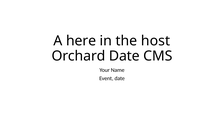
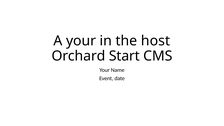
A here: here -> your (81, 41)
Orchard Date: Date -> Start (124, 56)
